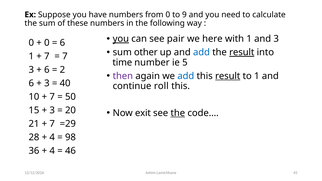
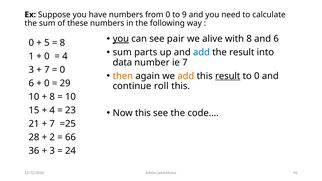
here: here -> alive (212, 39)
with 1: 1 -> 8 (249, 39)
and 3: 3 -> 6 (276, 39)
0: 0 -> 5 (47, 43)
6: 6 -> 8 (62, 43)
other: other -> parts (146, 52)
result underline: present -> none (242, 52)
7: 7 -> 0 (47, 56)
7: 7 -> 4 (65, 56)
time: time -> data (122, 62)
ie 5: 5 -> 7 (185, 62)
6: 6 -> 7 (47, 70)
2: 2 -> 0 (62, 70)
then colour: purple -> orange (123, 76)
add colour: blue -> orange (186, 76)
to 1: 1 -> 0 (257, 76)
3: 3 -> 0 (47, 83)
40: 40 -> 29 (65, 83)
7: 7 -> 8 (52, 97)
50: 50 -> 10 (70, 97)
3: 3 -> 4 (52, 110)
20: 20 -> 23 (70, 110)
Now exit: exit -> this (143, 113)
the underline: present -> none (178, 113)
=29: =29 -> =25 (68, 124)
4: 4 -> 2 (52, 137)
98: 98 -> 66 (70, 137)
4: 4 -> 3 (52, 151)
46: 46 -> 24 (70, 151)
